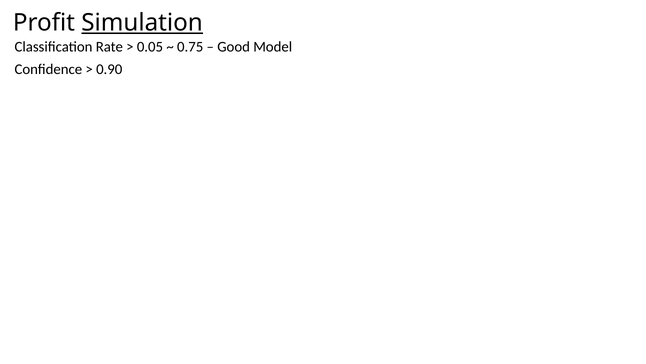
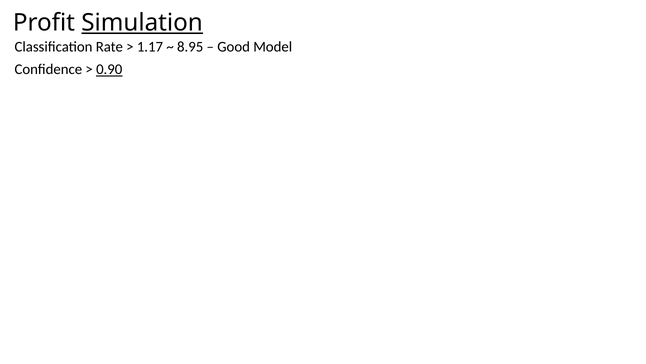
0.05: 0.05 -> 1.17 (150, 47)
0.75: 0.75 -> 8.95 (190, 47)
0.90 underline: none -> present (109, 69)
